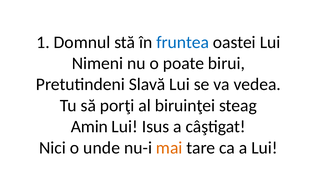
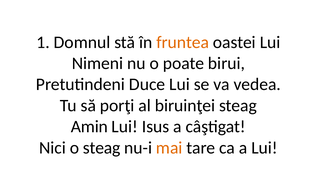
fruntea colour: blue -> orange (183, 42)
Slavă: Slavă -> Duce (147, 85)
o unde: unde -> steag (102, 148)
